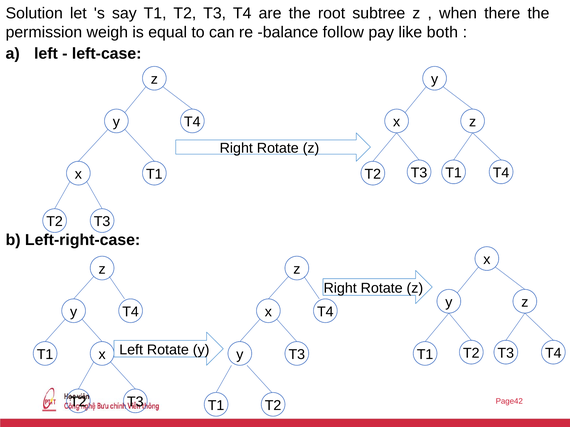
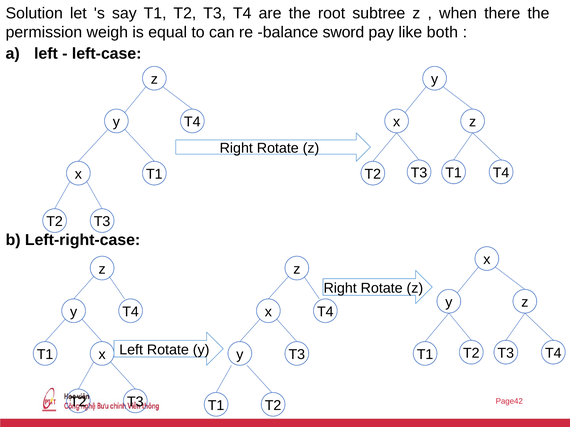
follow: follow -> sword (343, 32)
